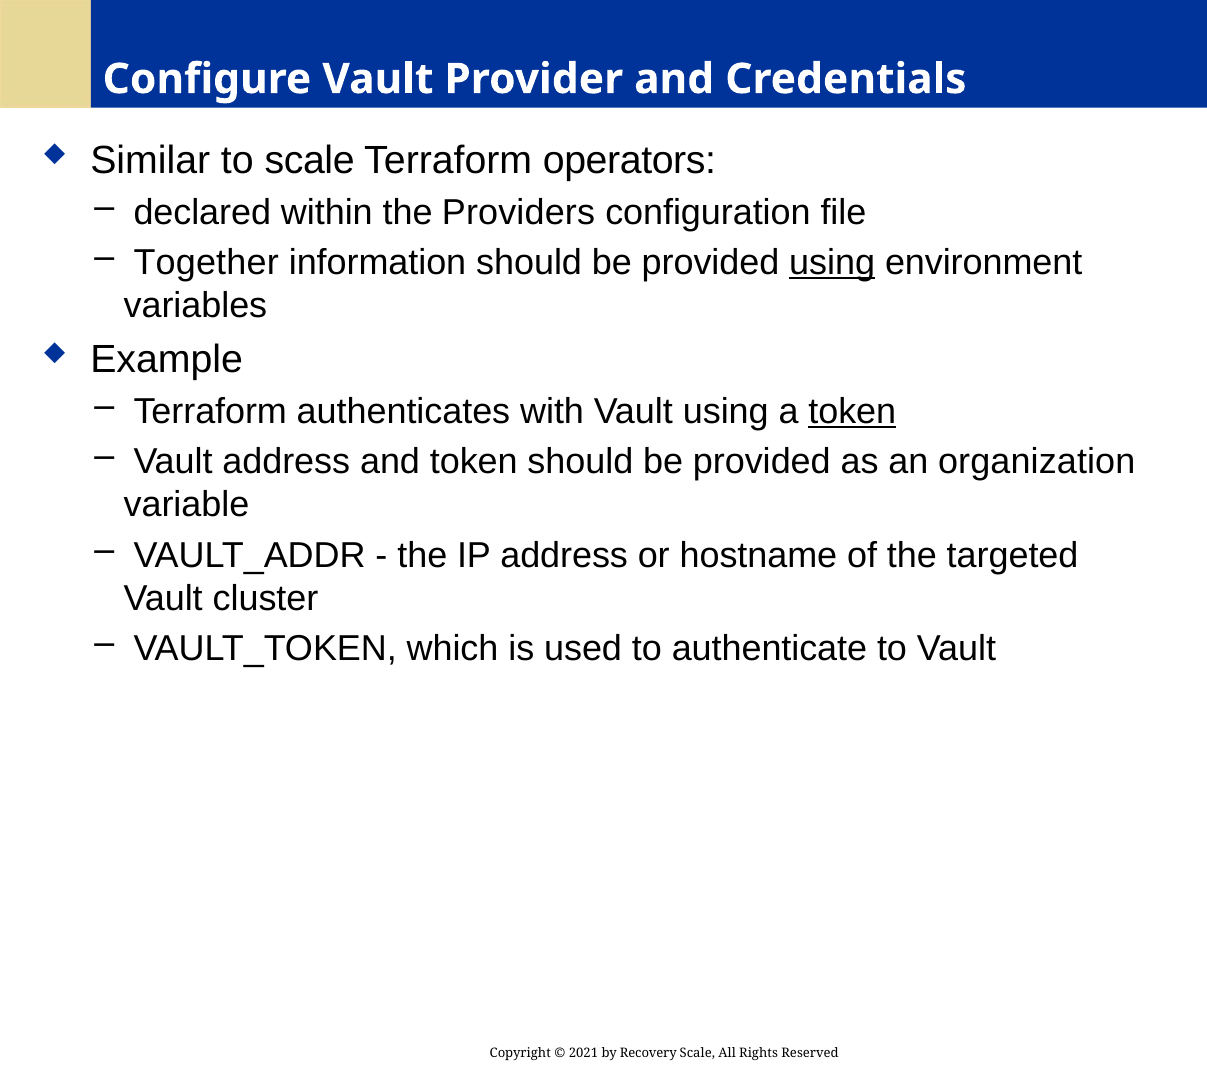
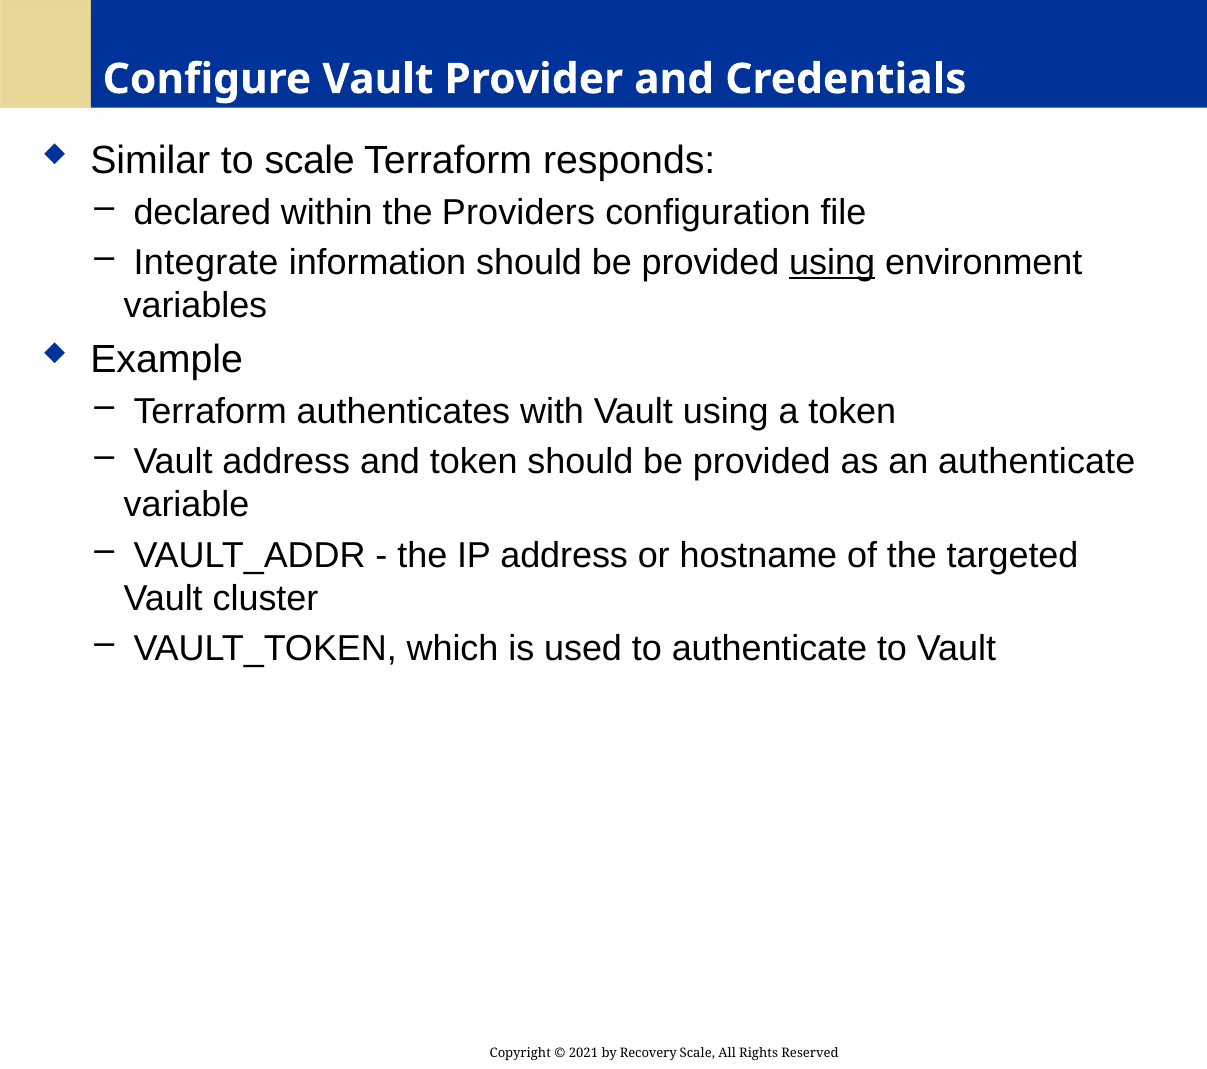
operators: operators -> responds (629, 160)
Together: Together -> Integrate (206, 263)
token underline: present -> none (852, 411)
an organization: organization -> authenticate (1037, 462)
